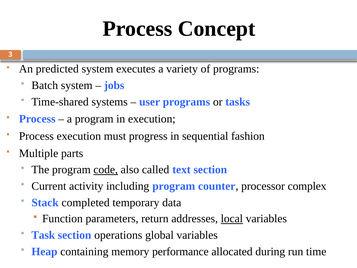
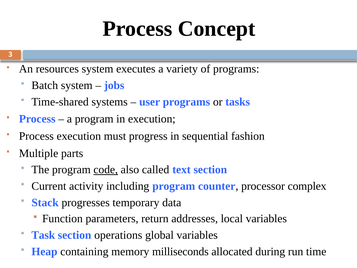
predicted: predicted -> resources (57, 69)
completed: completed -> progresses (86, 202)
local underline: present -> none (232, 218)
performance: performance -> milliseconds (180, 251)
